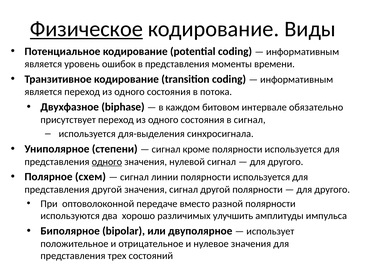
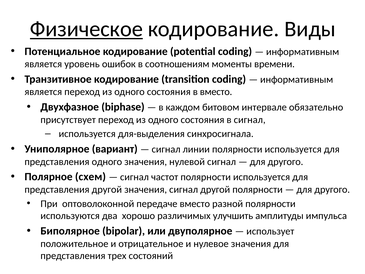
в представления: представления -> соотношениям (177, 64)
в потока: потока -> вместо (216, 92)
степени: степени -> вариант (115, 149)
кроме: кроме -> линии (196, 149)
одного underline: present -> none (107, 162)
линии: линии -> частот (165, 177)
